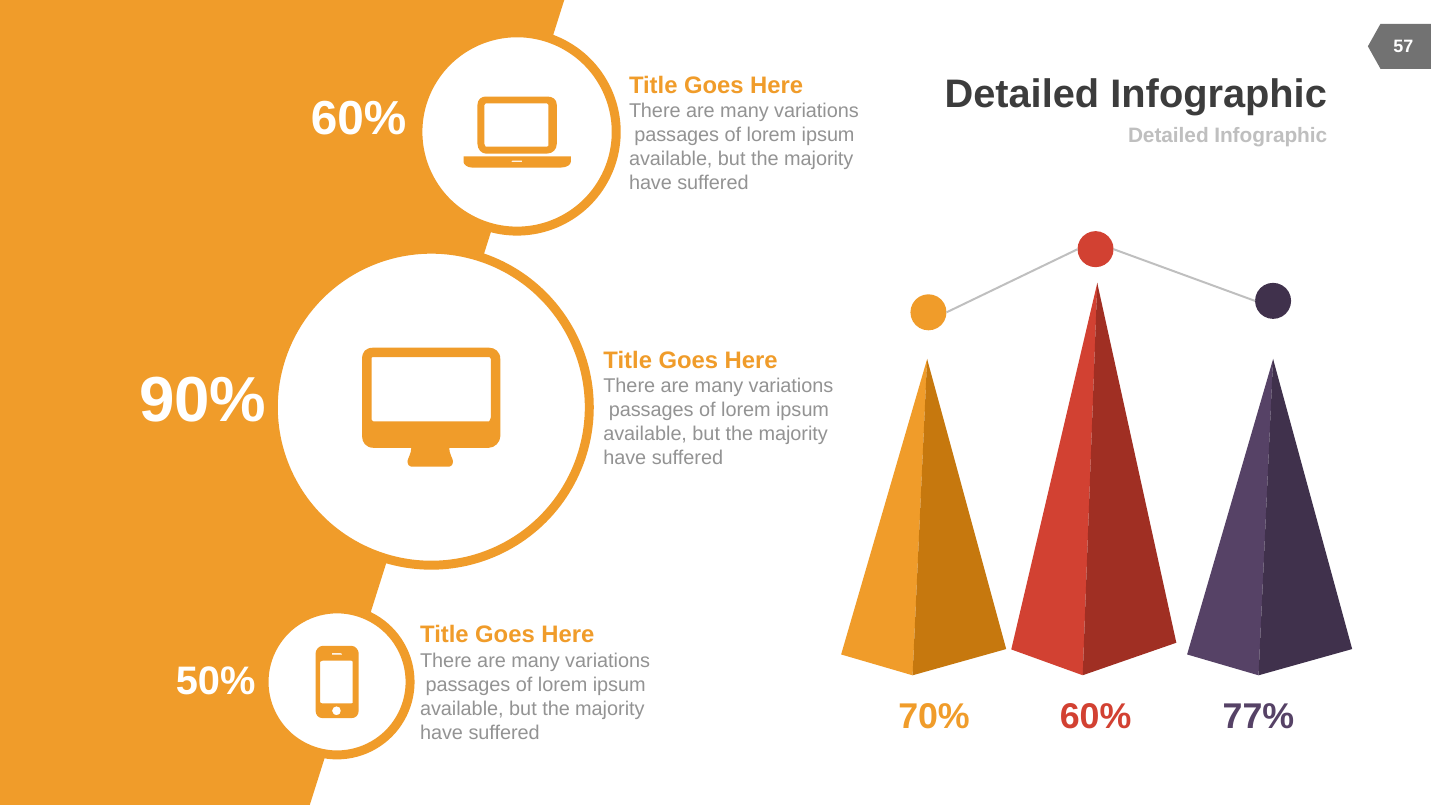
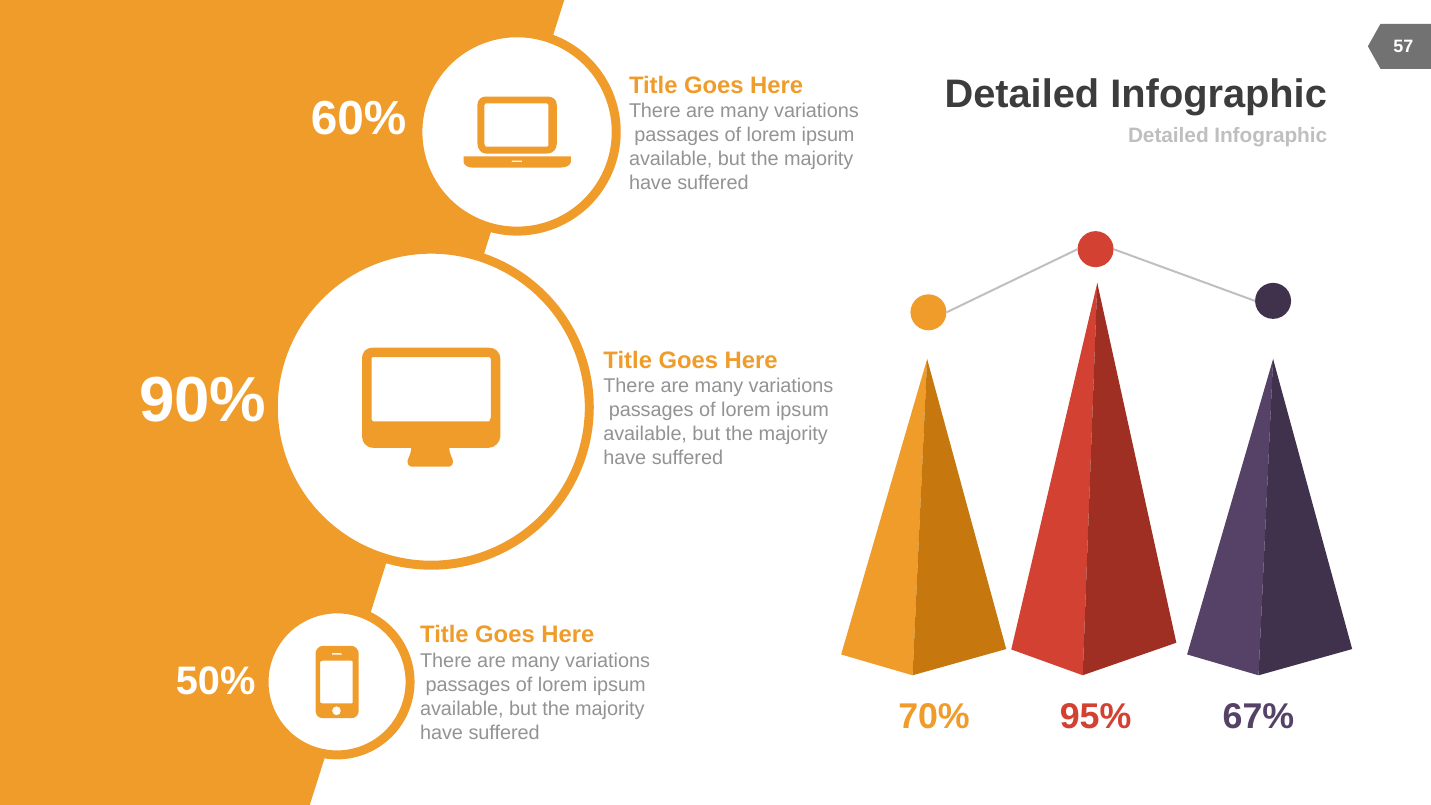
77%: 77% -> 67% (1258, 716)
suffered 60%: 60% -> 95% (1096, 716)
